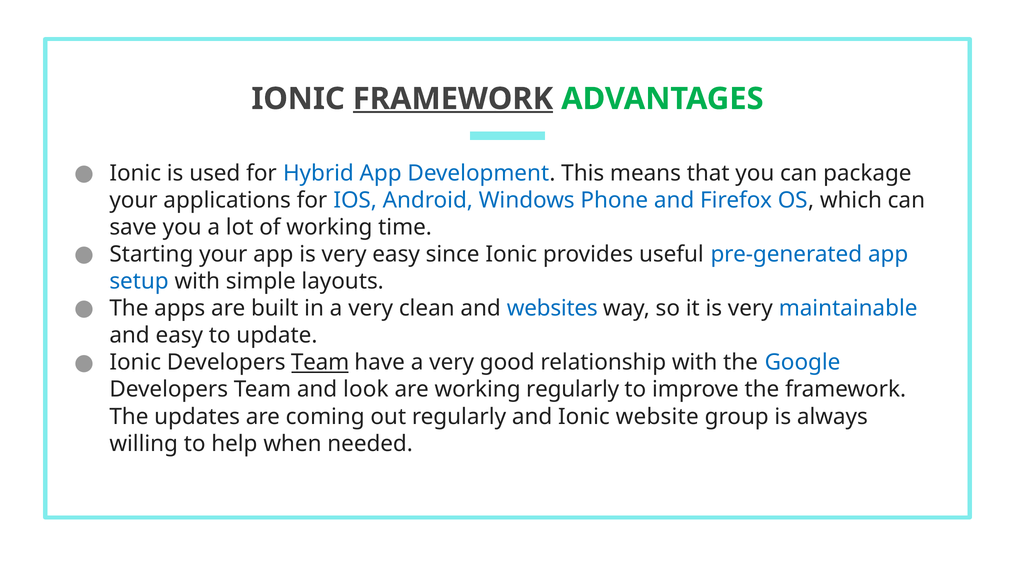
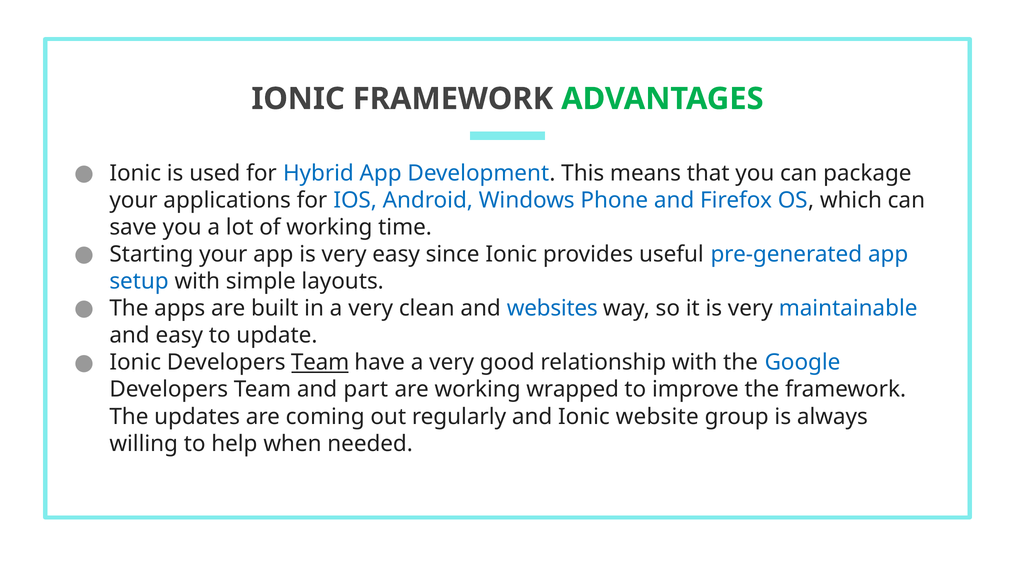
FRAMEWORK underline: present -> none (453, 99)
look: look -> part (366, 390)
working regularly: regularly -> wrapped (573, 390)
